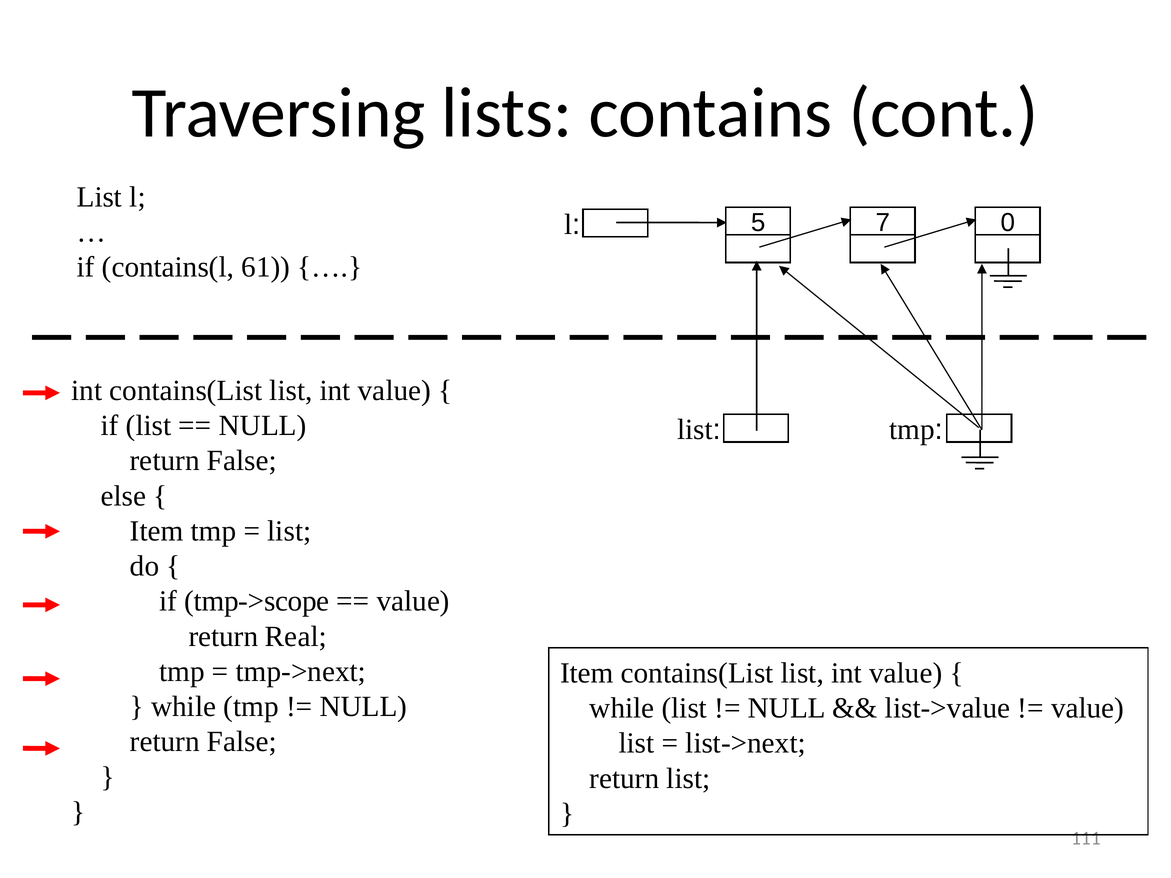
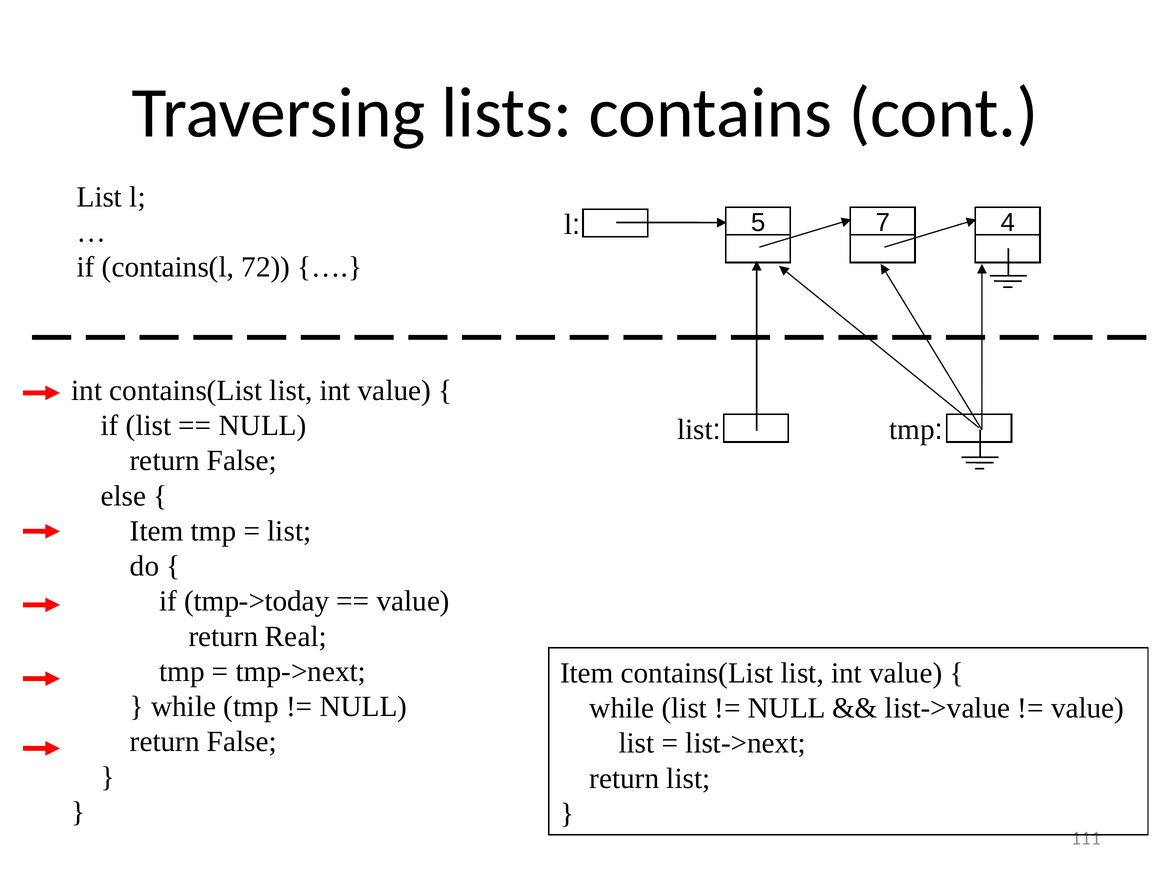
0: 0 -> 4 (1008, 223)
61: 61 -> 72 (266, 267)
tmp->scope: tmp->scope -> tmp->today (257, 601)
